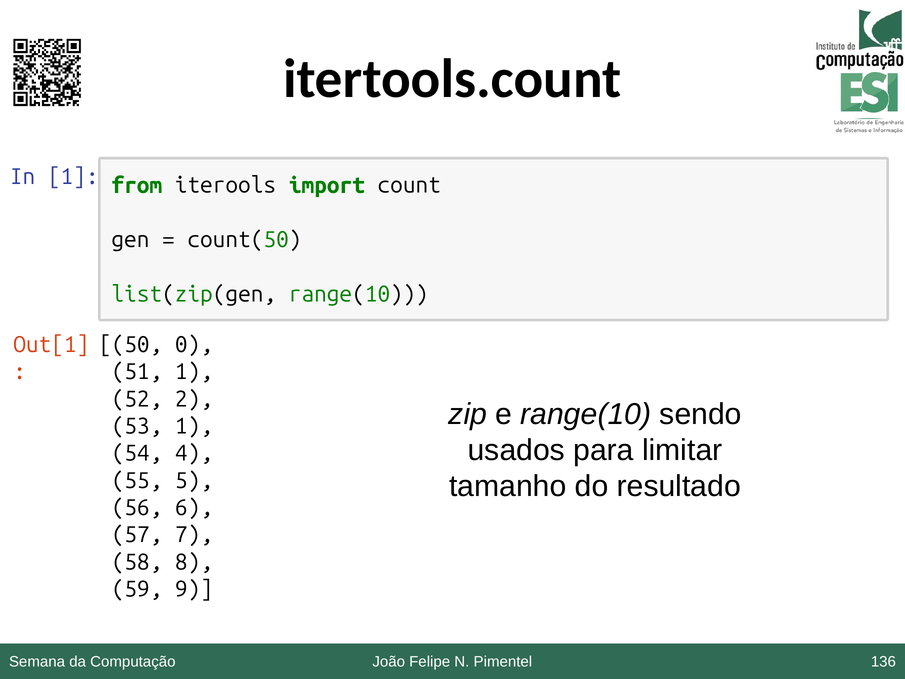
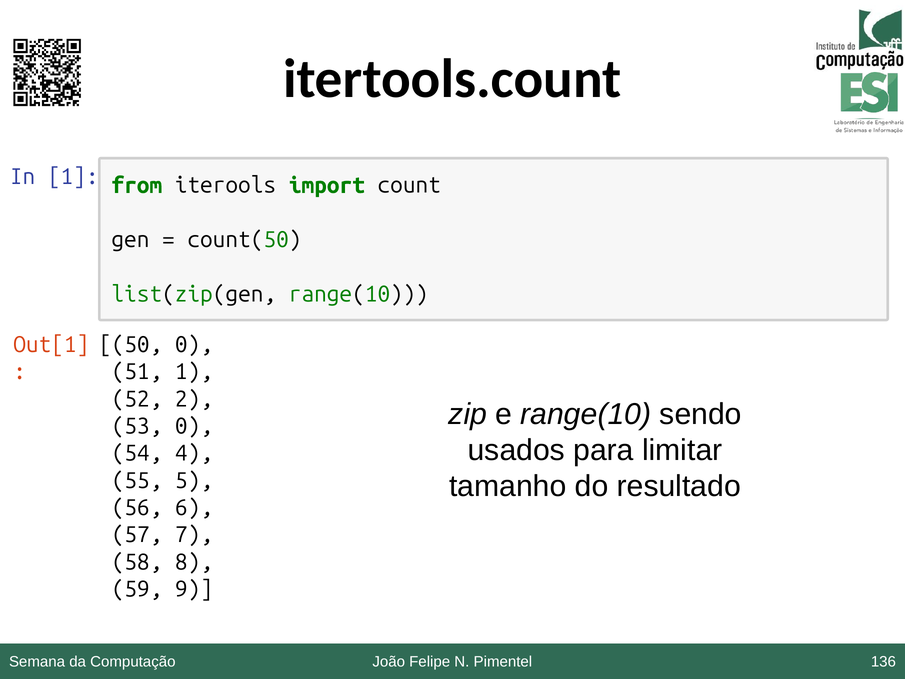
53 1: 1 -> 0 (194, 426)
